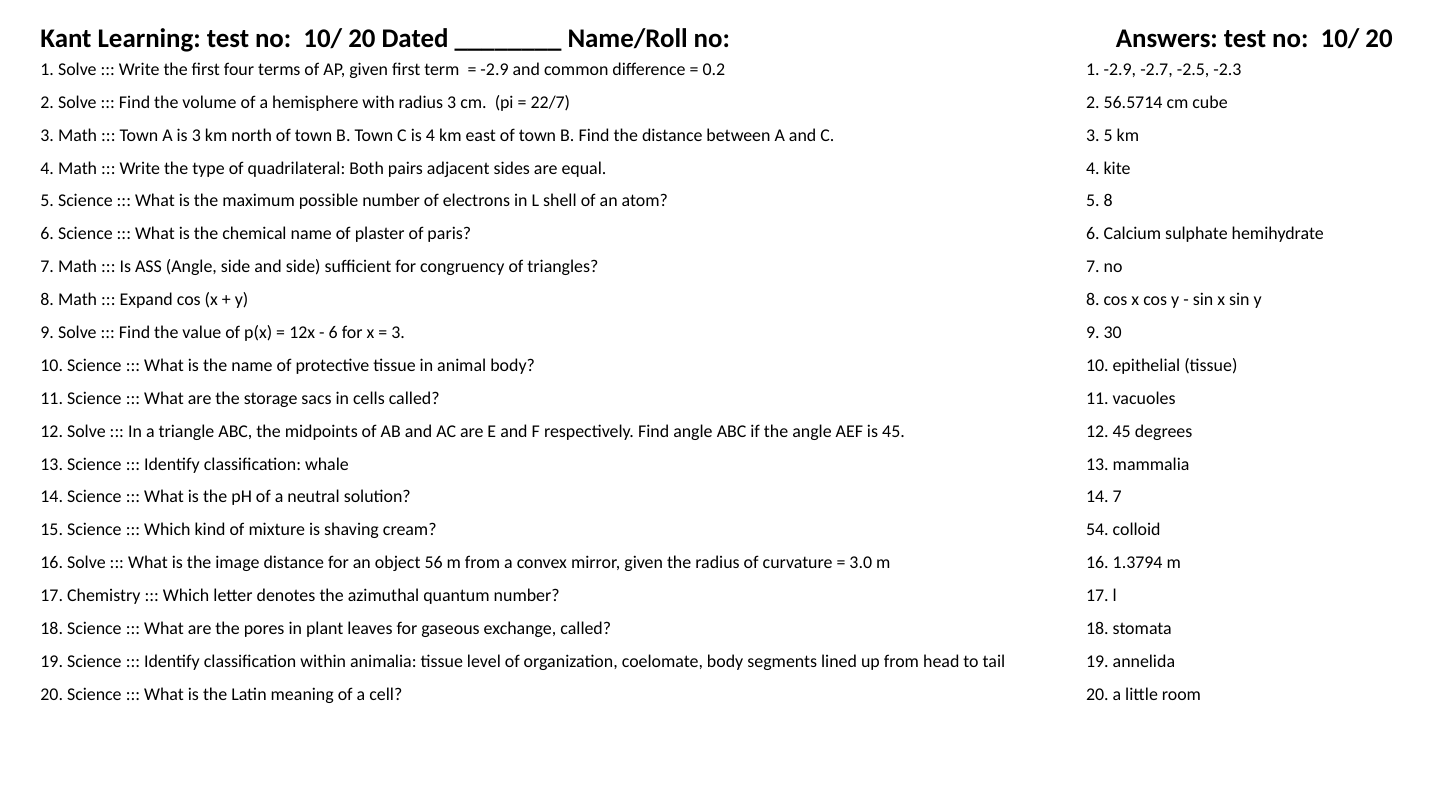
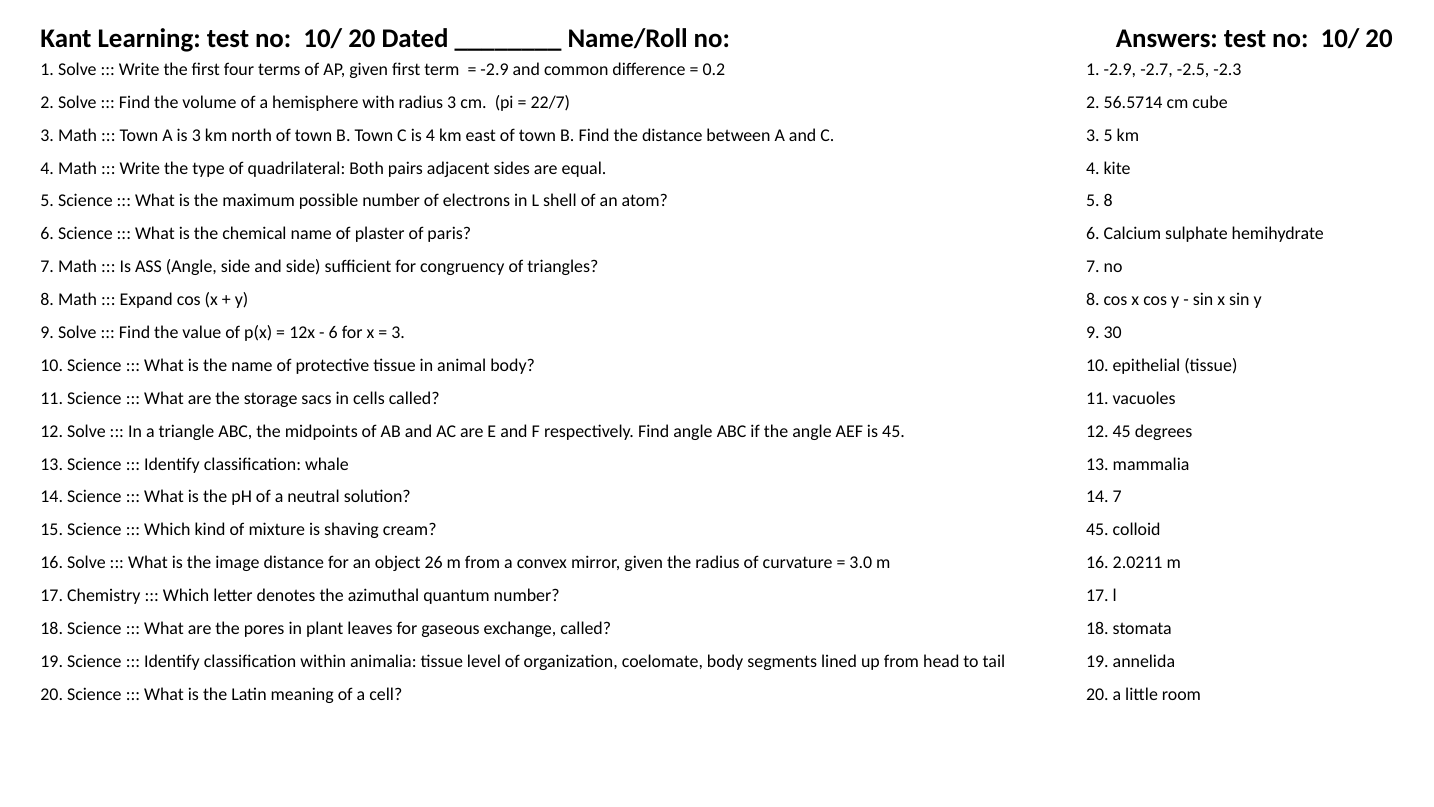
cream 54: 54 -> 45 (1097, 530)
56: 56 -> 26 (434, 562)
1.3794: 1.3794 -> 2.0211 (1138, 562)
